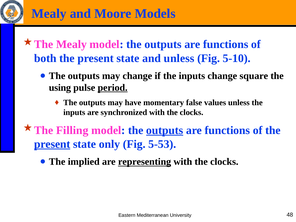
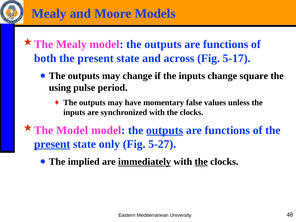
and unless: unless -> across (179, 58)
5-10: 5-10 -> 5-17 (237, 58)
period underline: present -> none (113, 88)
Filling: Filling -> Model (72, 130)
5-53: 5-53 -> 5-27 (162, 144)
representing: representing -> immediately (145, 162)
the underline: none -> present (201, 162)
